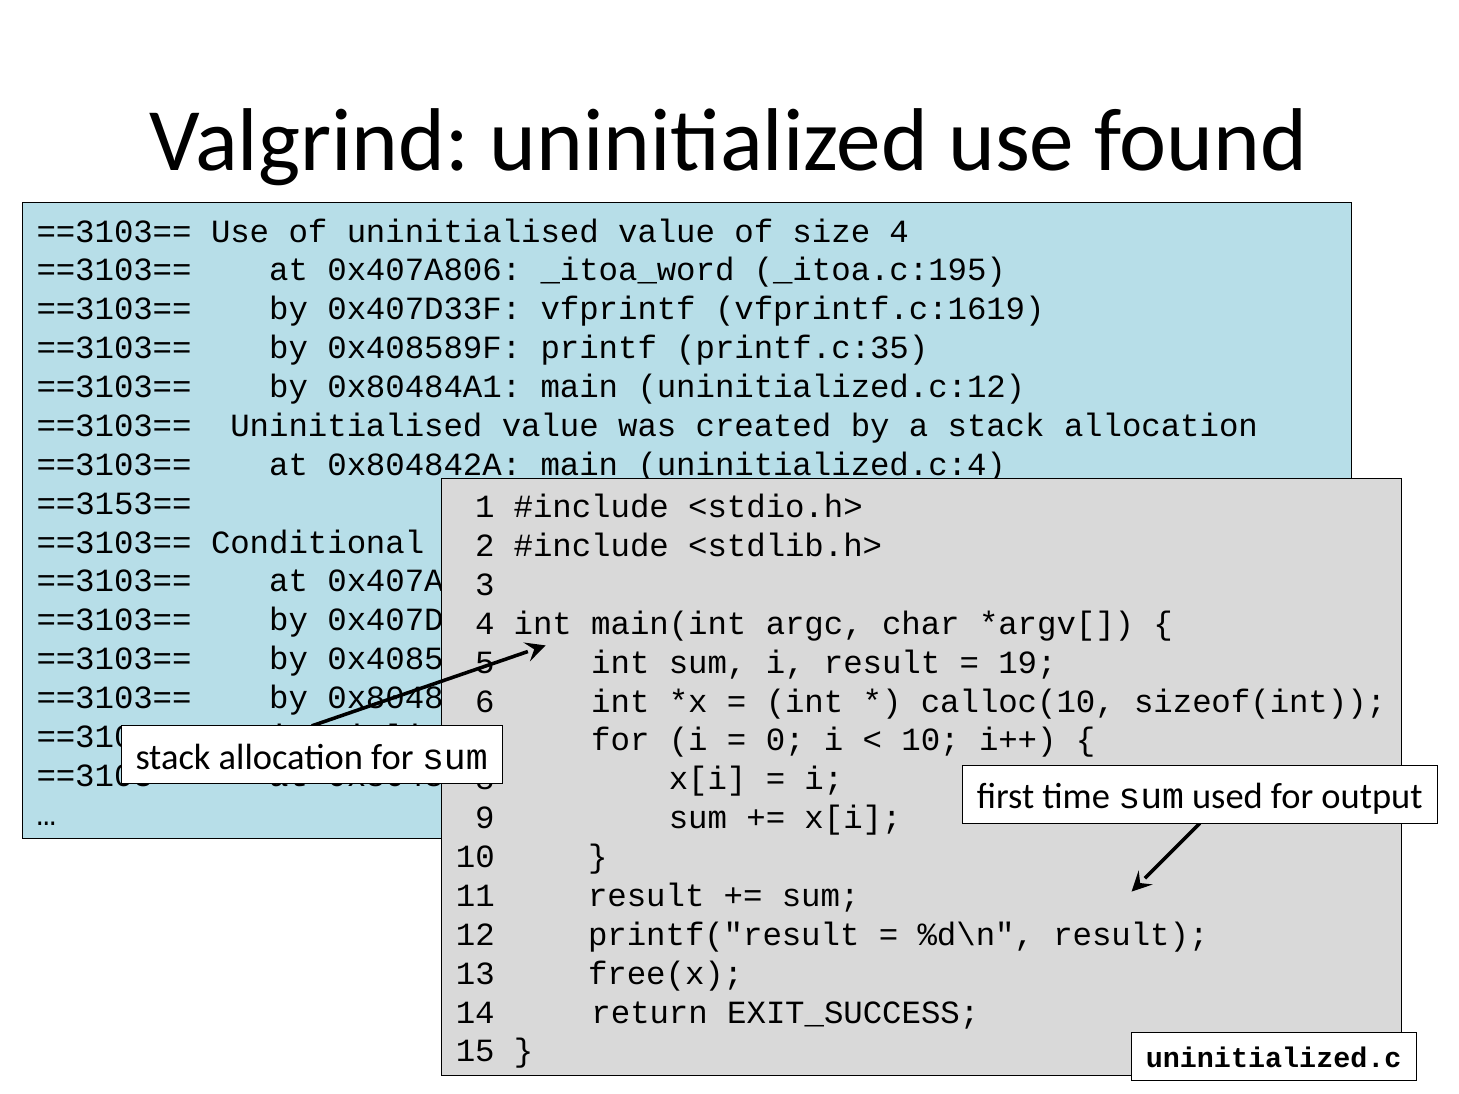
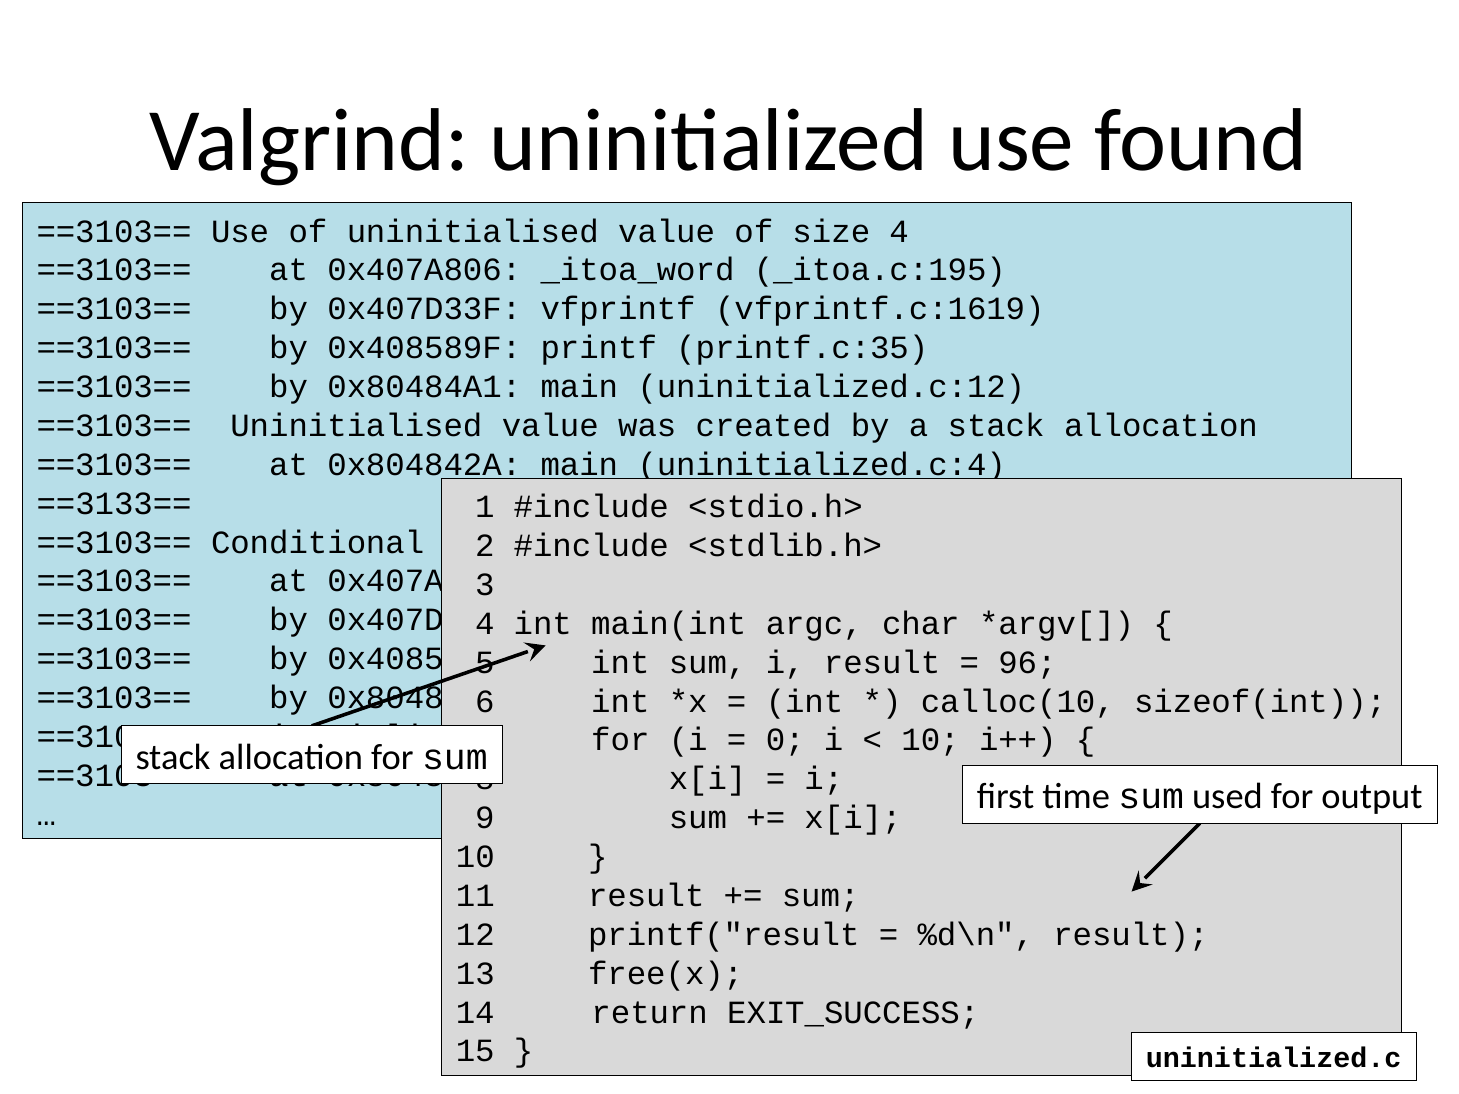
==3153==: ==3153== -> ==3133== (114, 504)
19: 19 -> 96 (1027, 663)
